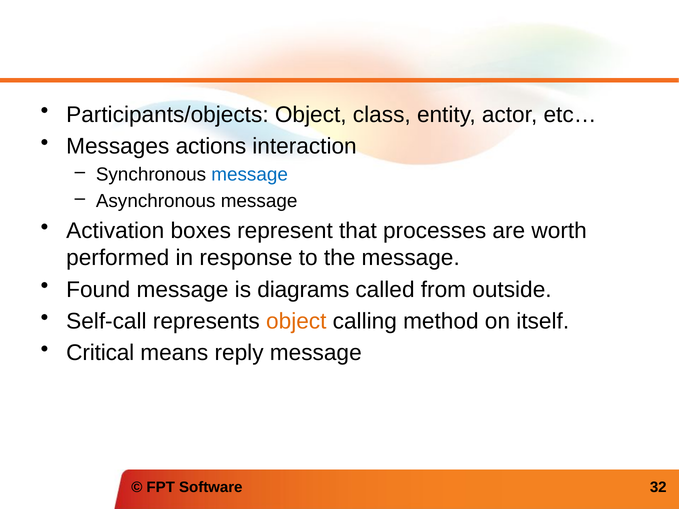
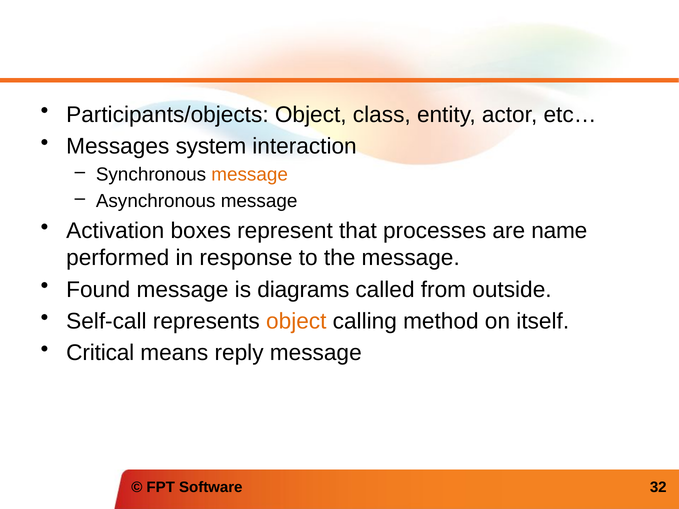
actions: actions -> system (211, 146)
message colour: blue -> orange (250, 175)
worth: worth -> name (559, 231)
